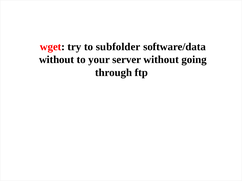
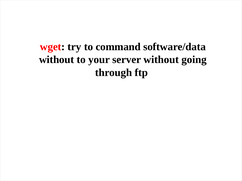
subfolder: subfolder -> command (118, 47)
